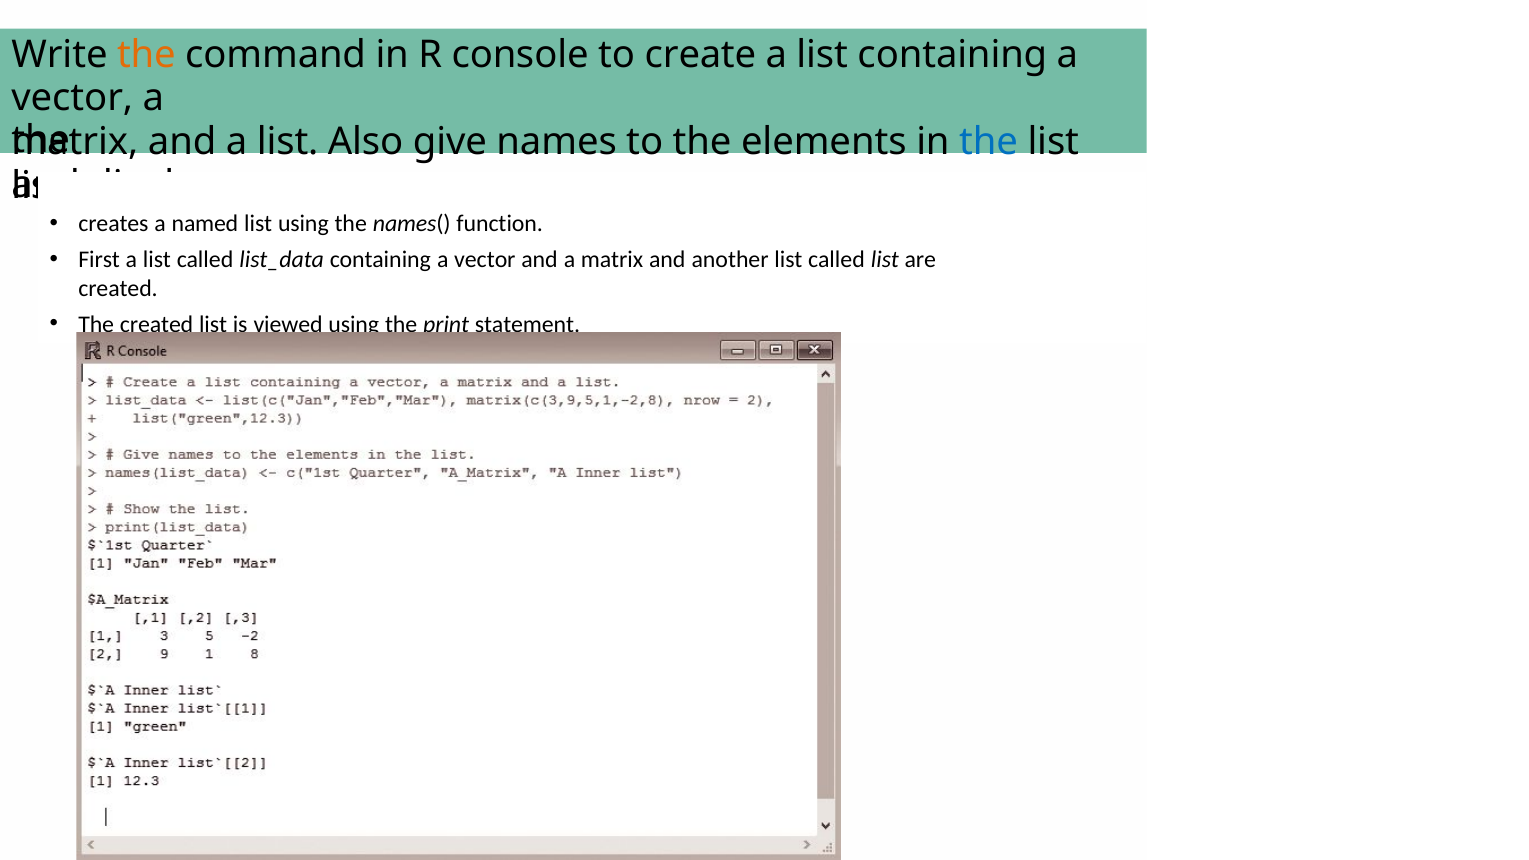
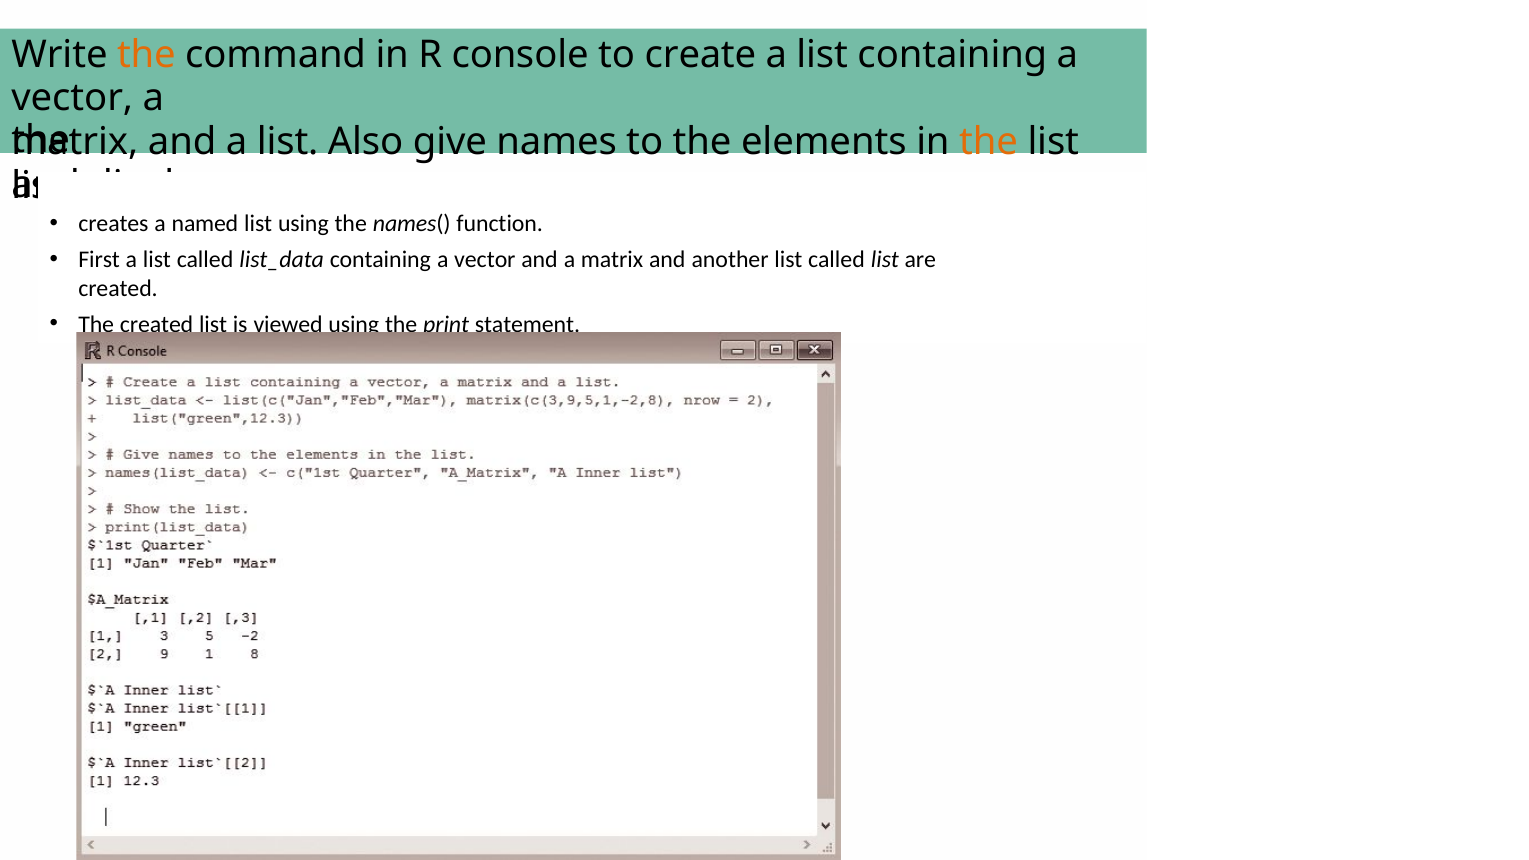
the colour: blue -> orange (989, 142)
